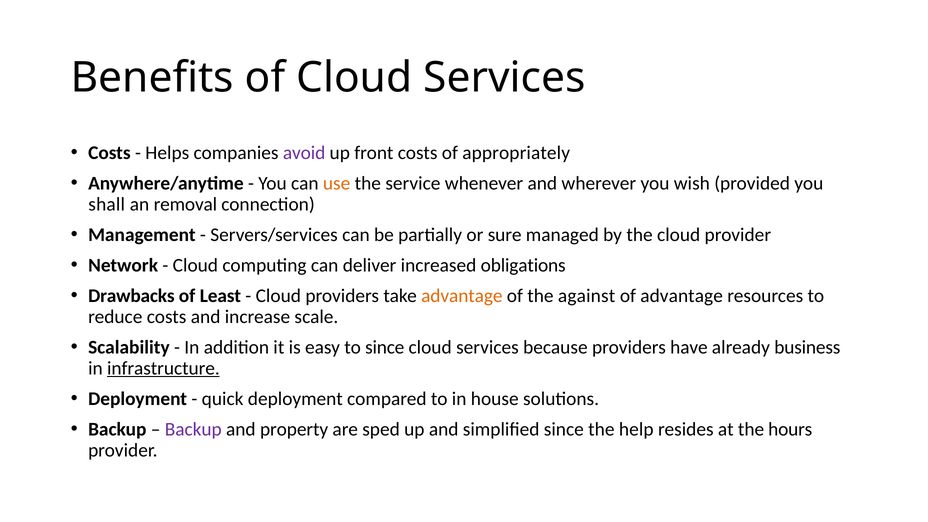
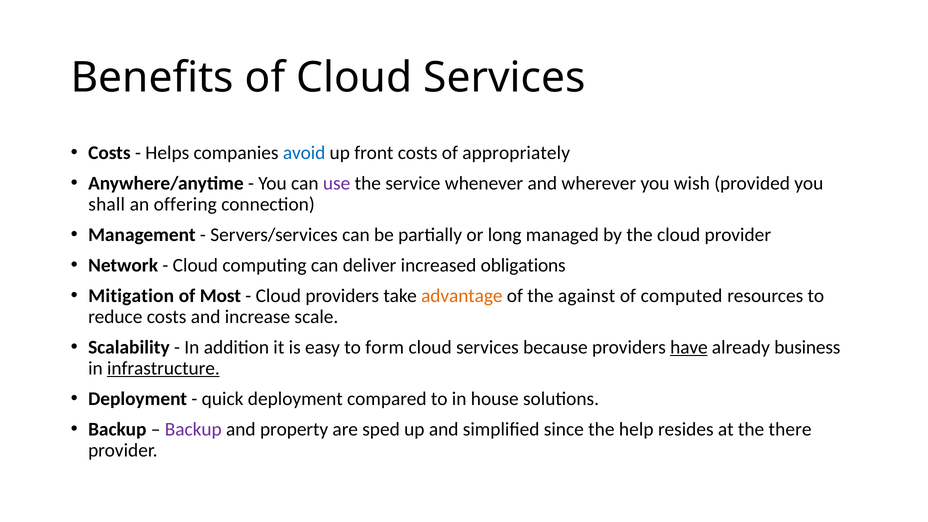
avoid colour: purple -> blue (304, 153)
use colour: orange -> purple (337, 183)
removal: removal -> offering (185, 204)
sure: sure -> long (505, 235)
Drawbacks: Drawbacks -> Mitigation (131, 296)
Least: Least -> Most (220, 296)
of advantage: advantage -> computed (682, 296)
to since: since -> form (385, 347)
have underline: none -> present (689, 347)
hours: hours -> there (790, 429)
